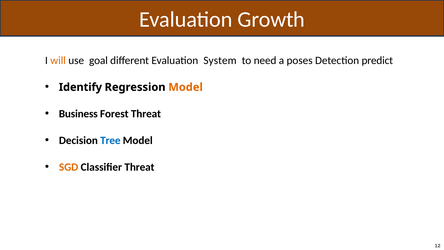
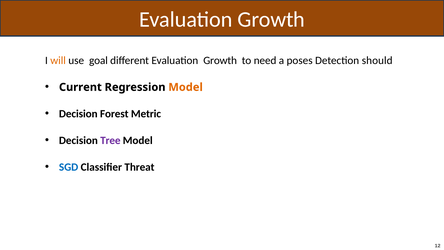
different Evaluation System: System -> Growth (220, 60)
predict: predict -> should (377, 60)
Identify: Identify -> Current (80, 87)
Business: Business -> Decision (78, 114)
Forest Threat: Threat -> Metric (146, 114)
Tree colour: blue -> purple (110, 140)
SGD colour: orange -> blue (69, 167)
